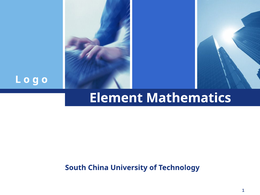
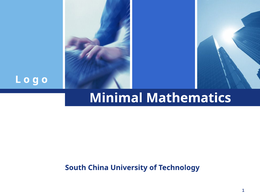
Element: Element -> Minimal (116, 98)
